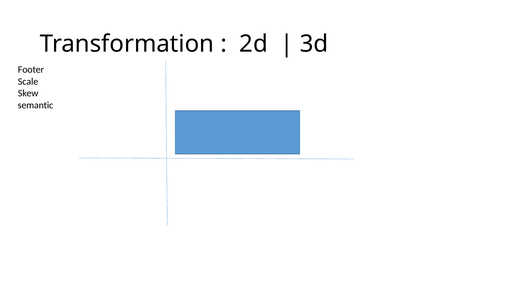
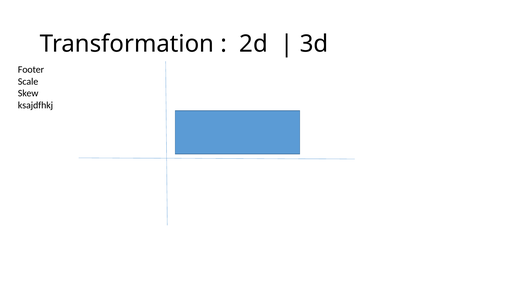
semantic: semantic -> ksajdfhkj (35, 105)
